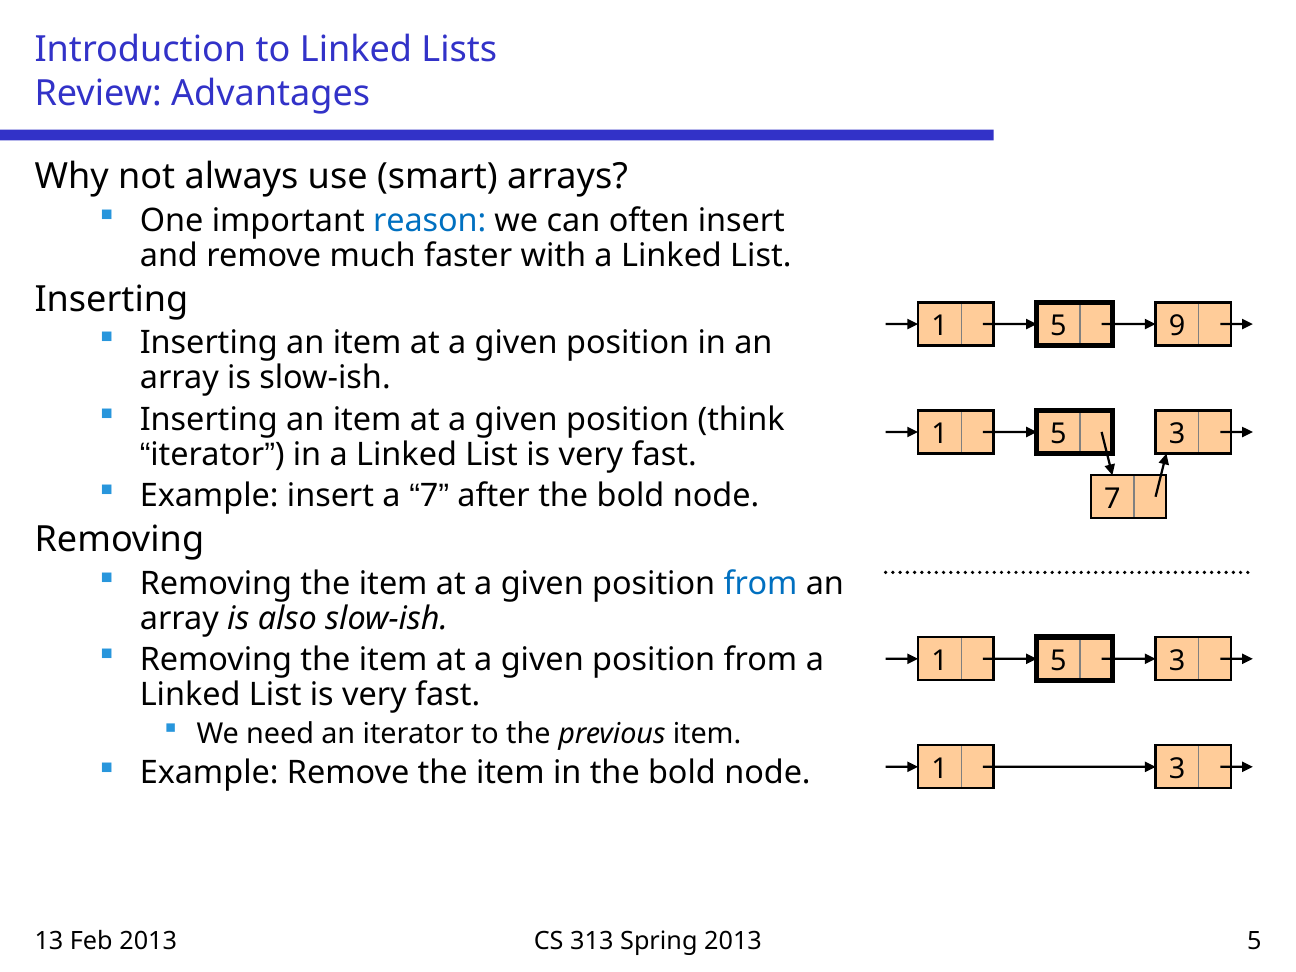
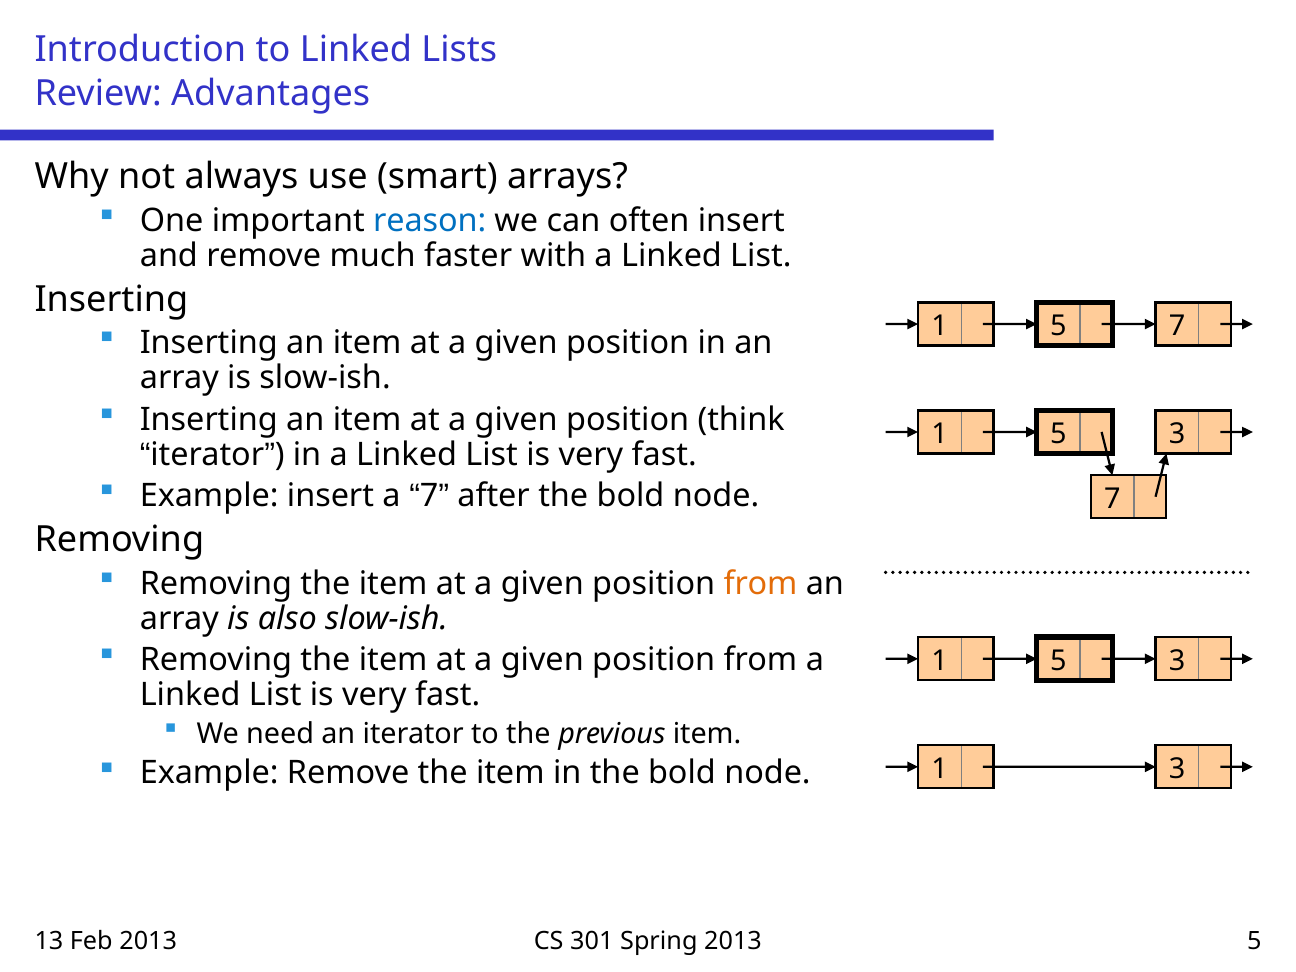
9: 9 -> 7 (1177, 326)
from colour: blue -> orange (760, 583)
313: 313 -> 301 (592, 941)
